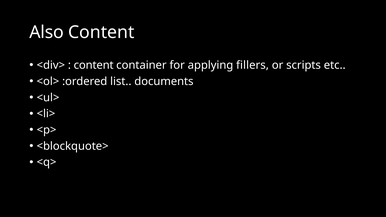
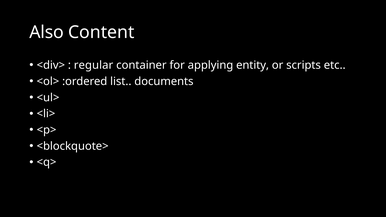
content: content -> regular (94, 65)
fillers: fillers -> entity (253, 65)
